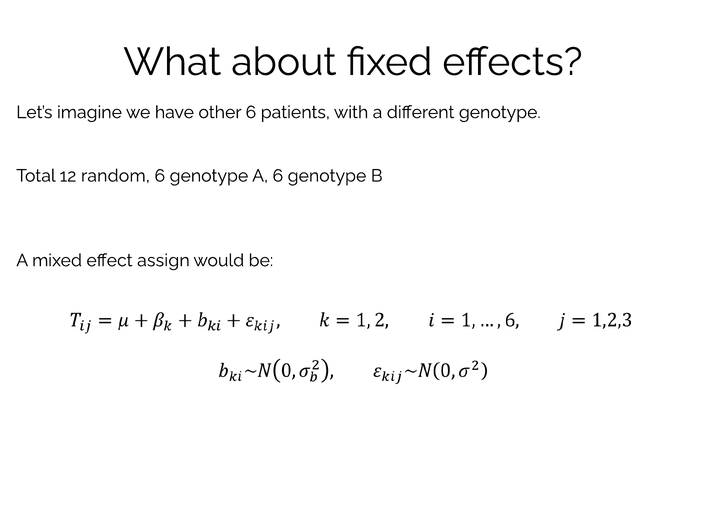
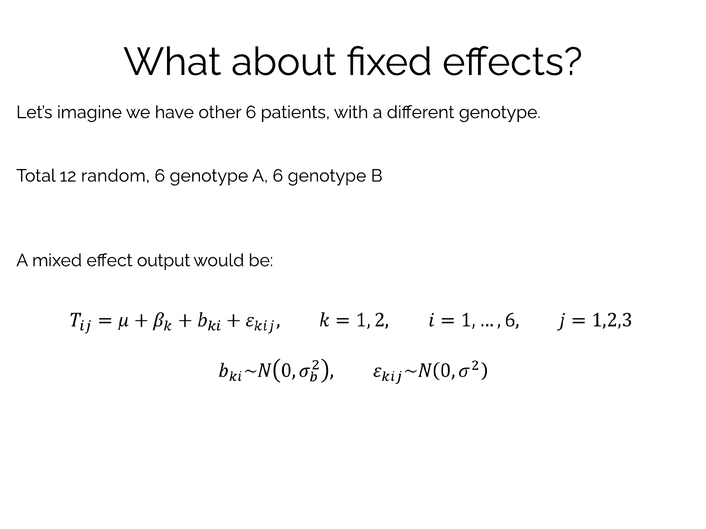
assign: assign -> output (164, 261)
